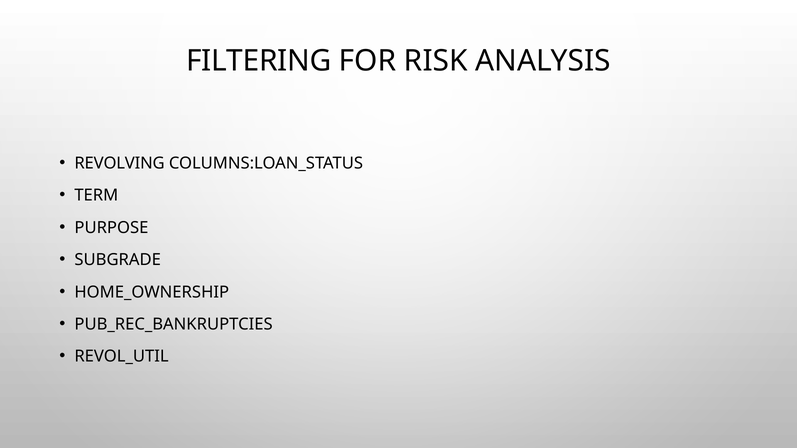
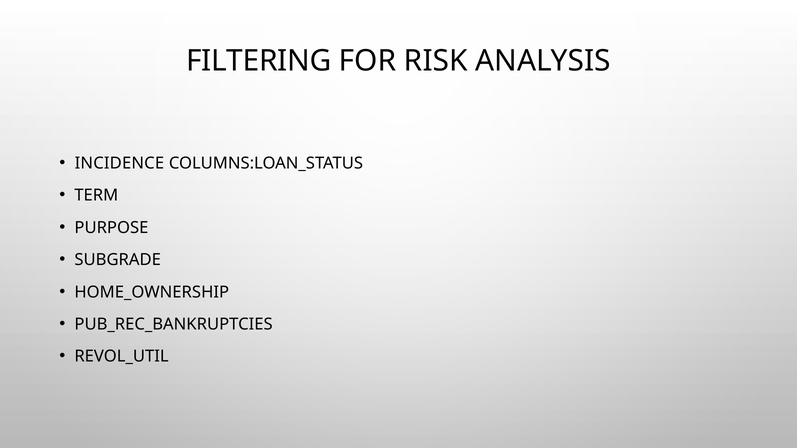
REVOLVING: REVOLVING -> INCIDENCE (119, 163)
